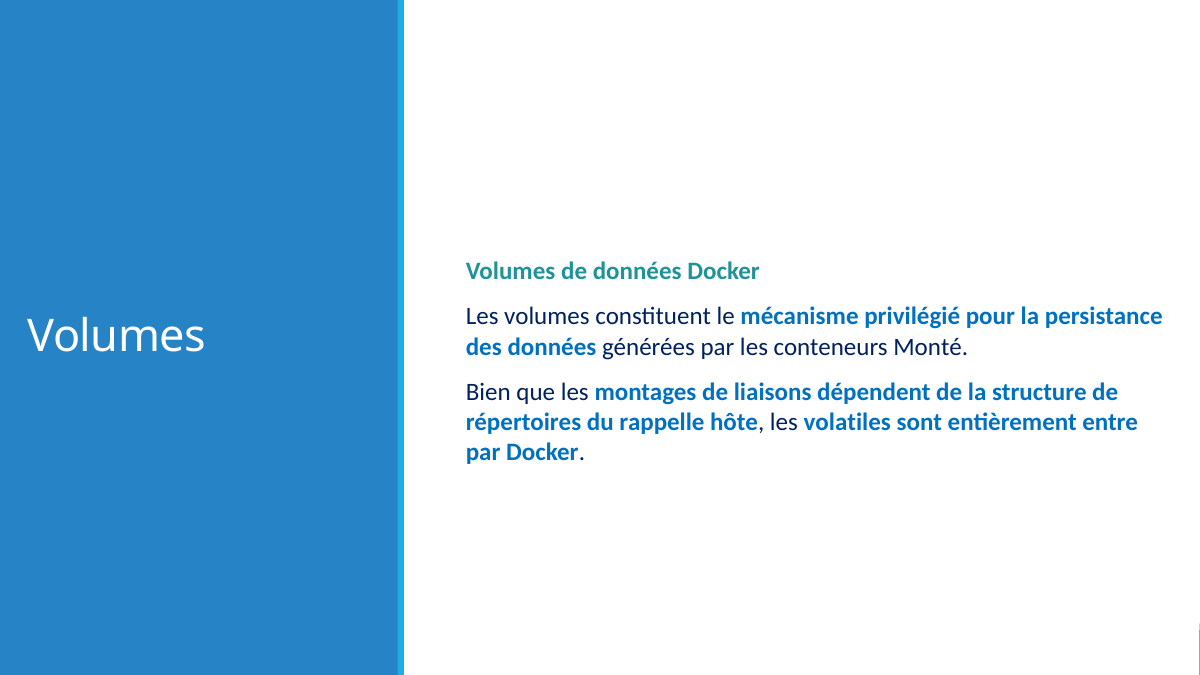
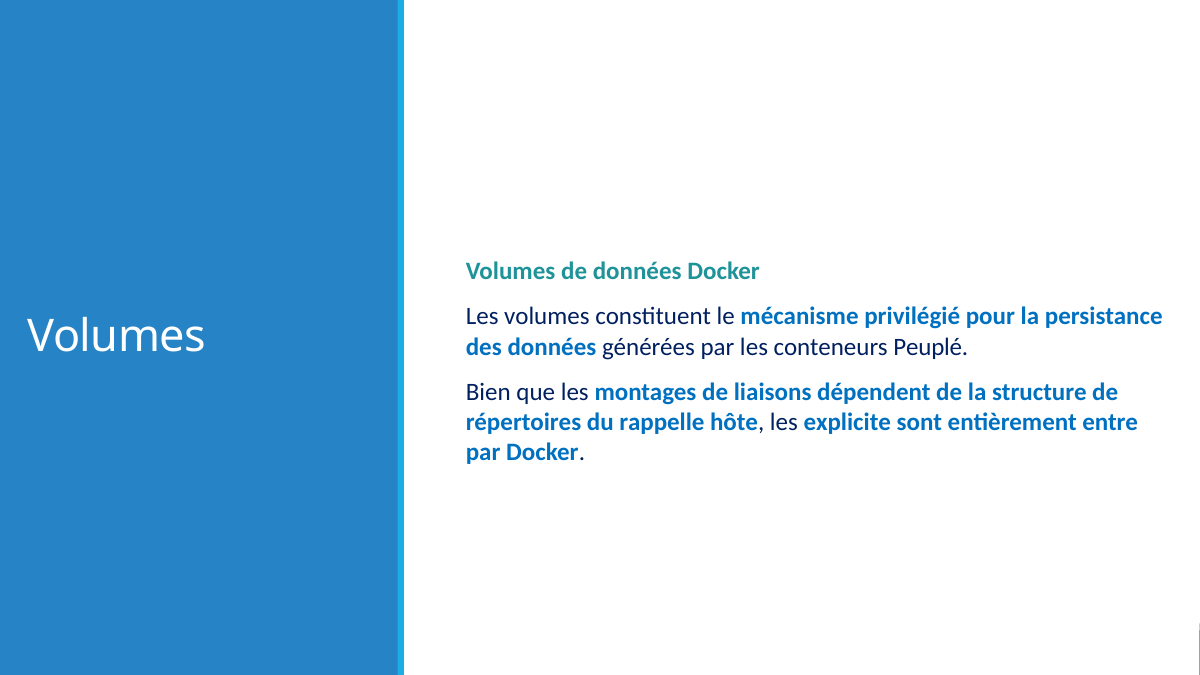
Monté: Monté -> Peuplé (931, 347)
volatiles: volatiles -> explicite (847, 422)
